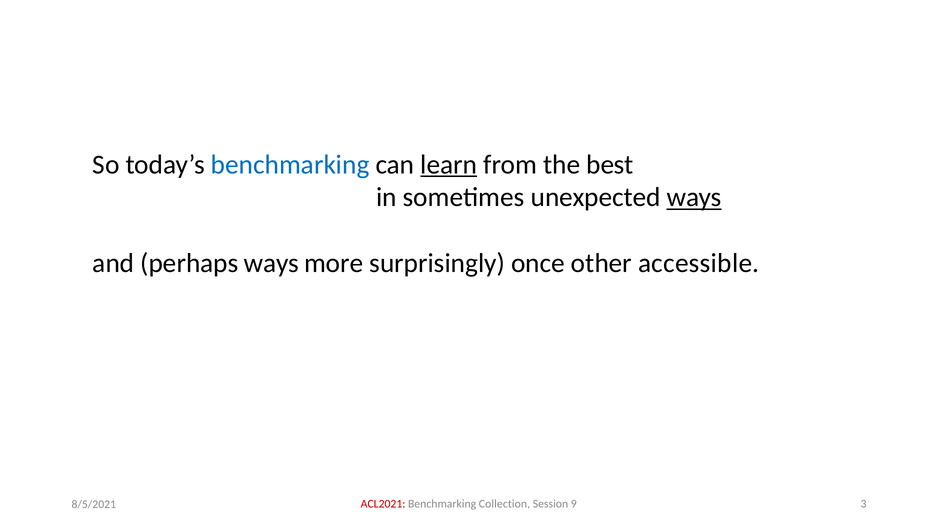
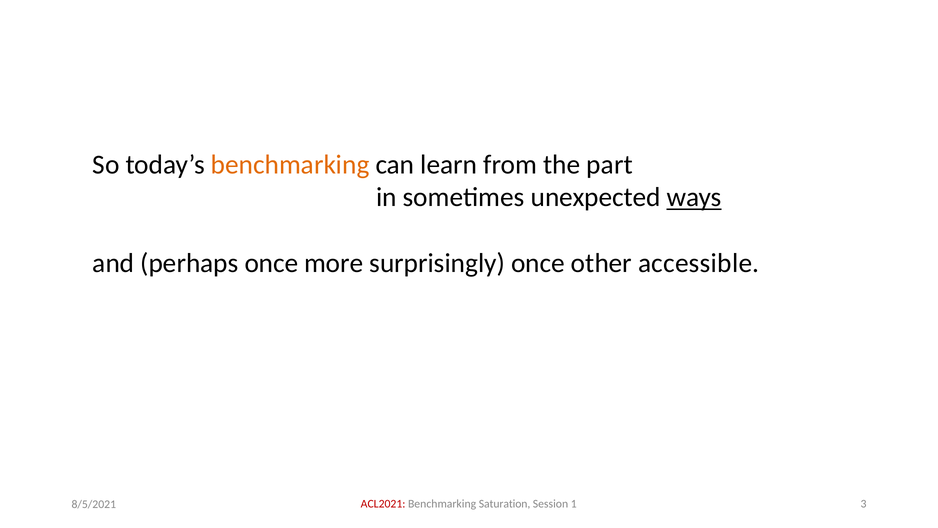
benchmarking colour: blue -> orange (290, 164)
learn underline: present -> none (449, 164)
best: best -> part (610, 164)
perhaps ways: ways -> once (271, 263)
Collection: Collection -> Saturation (505, 504)
9: 9 -> 1 (574, 504)
